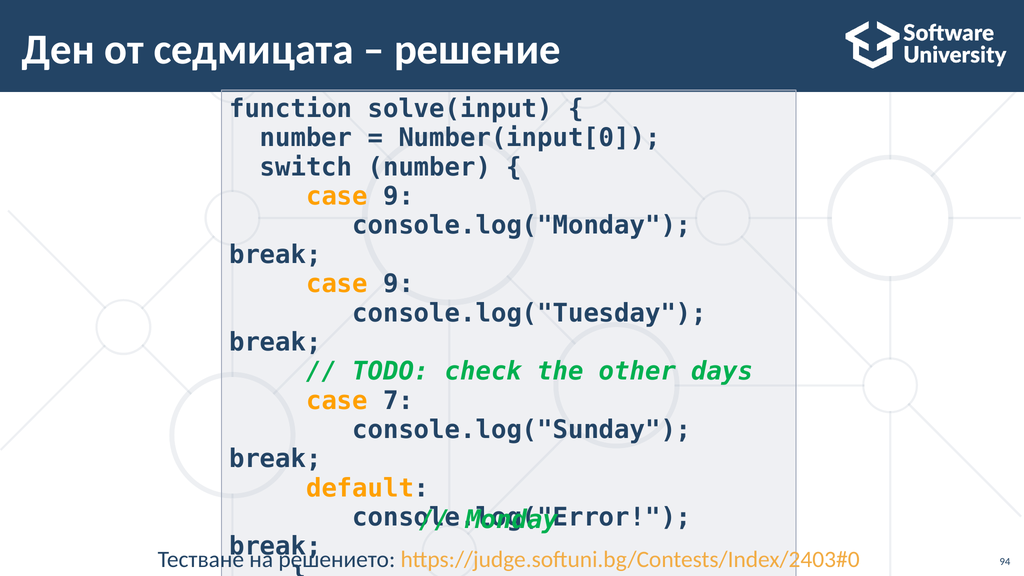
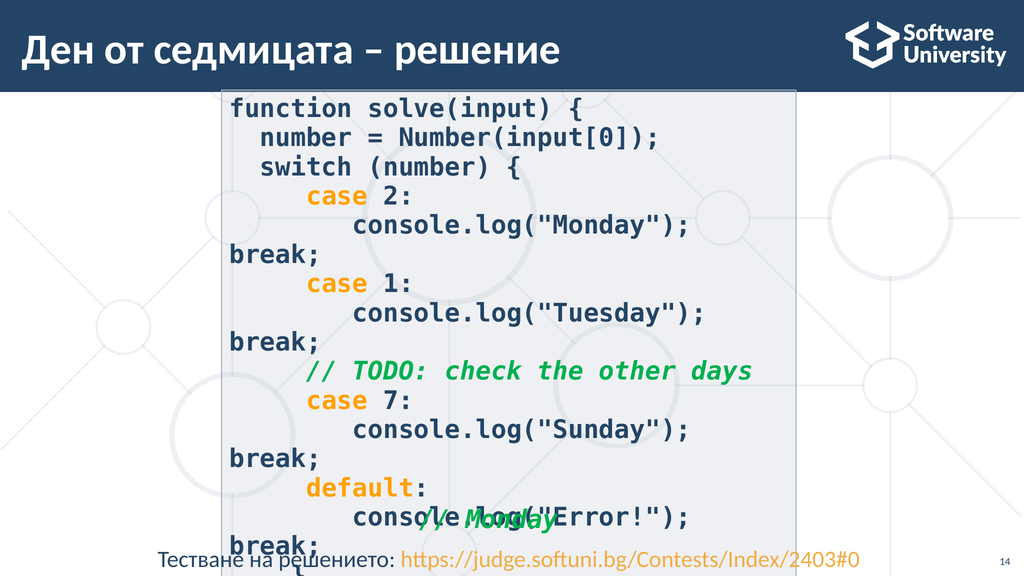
9: 9 -> 2 (399, 196)
9: 9 -> 1 (399, 284)
94: 94 -> 14 (1005, 562)
